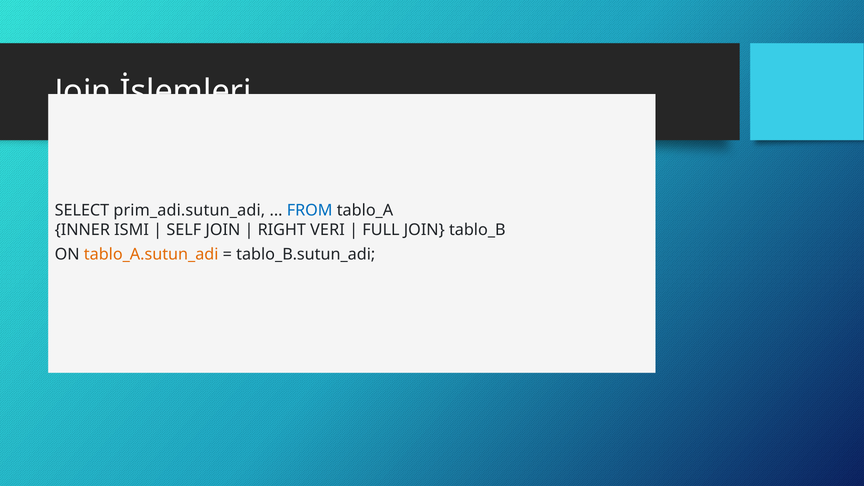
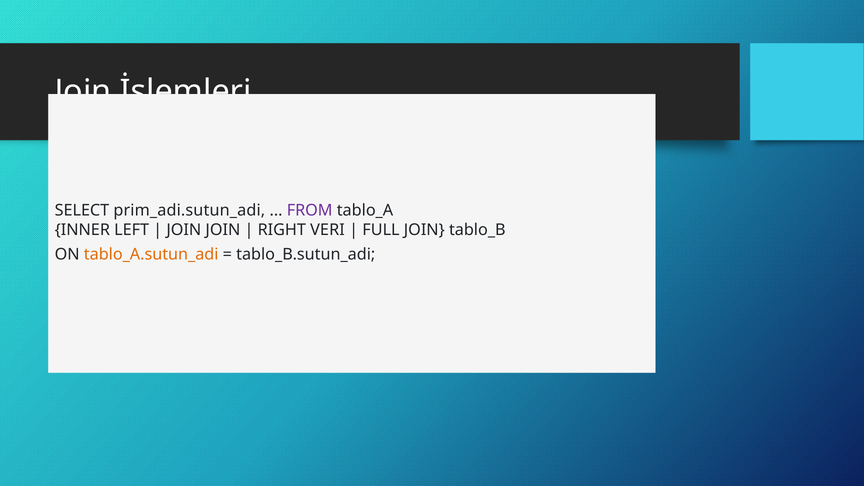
FROM colour: blue -> purple (310, 210)
ISMI: ISMI -> LEFT (132, 230)
SELF: SELF -> JOIN (184, 230)
